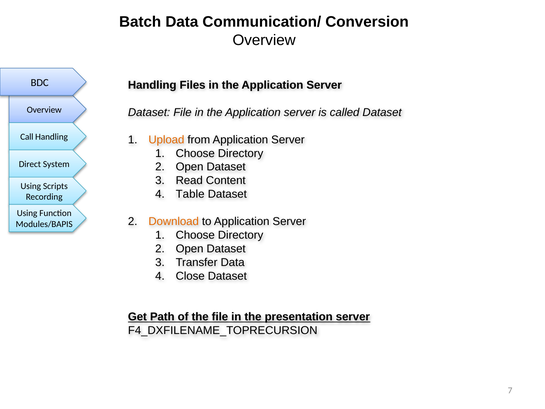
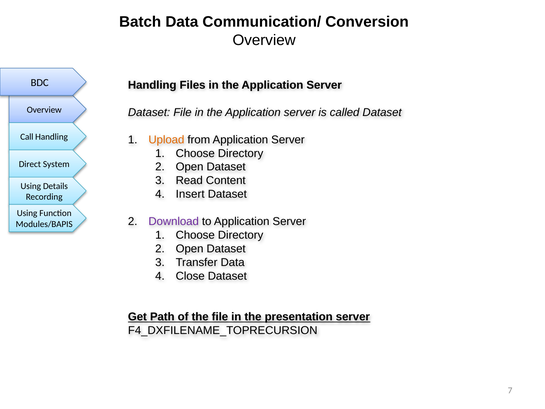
Scripts: Scripts -> Details (55, 186)
Table: Table -> Insert (190, 194)
Download colour: orange -> purple (174, 221)
